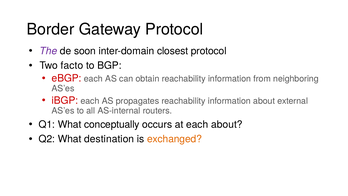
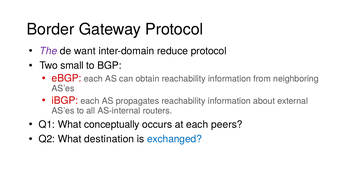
soon: soon -> want (85, 51)
closest: closest -> reduce (173, 51)
facto: facto -> small (72, 65)
each about: about -> peers (227, 124)
exchanged colour: orange -> blue (174, 139)
